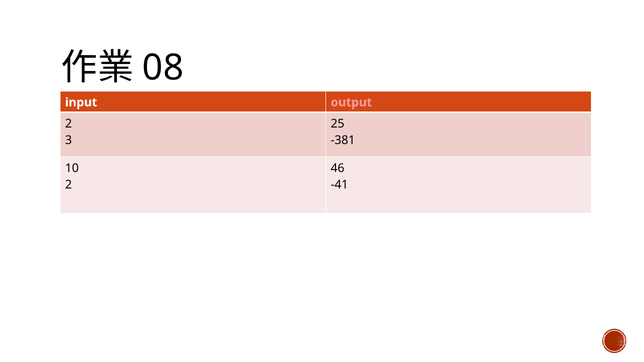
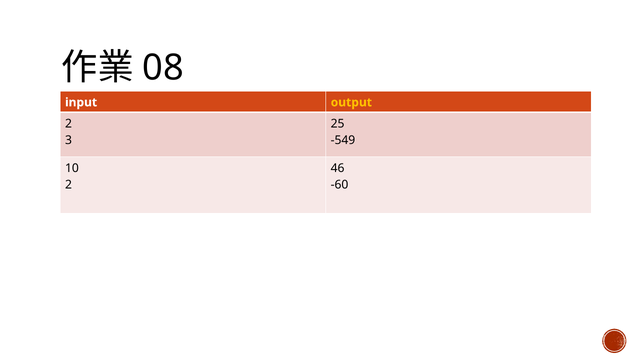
output colour: pink -> yellow (351, 102)
-381: -381 -> -549 (343, 140)
-41: -41 -> -60 (340, 185)
